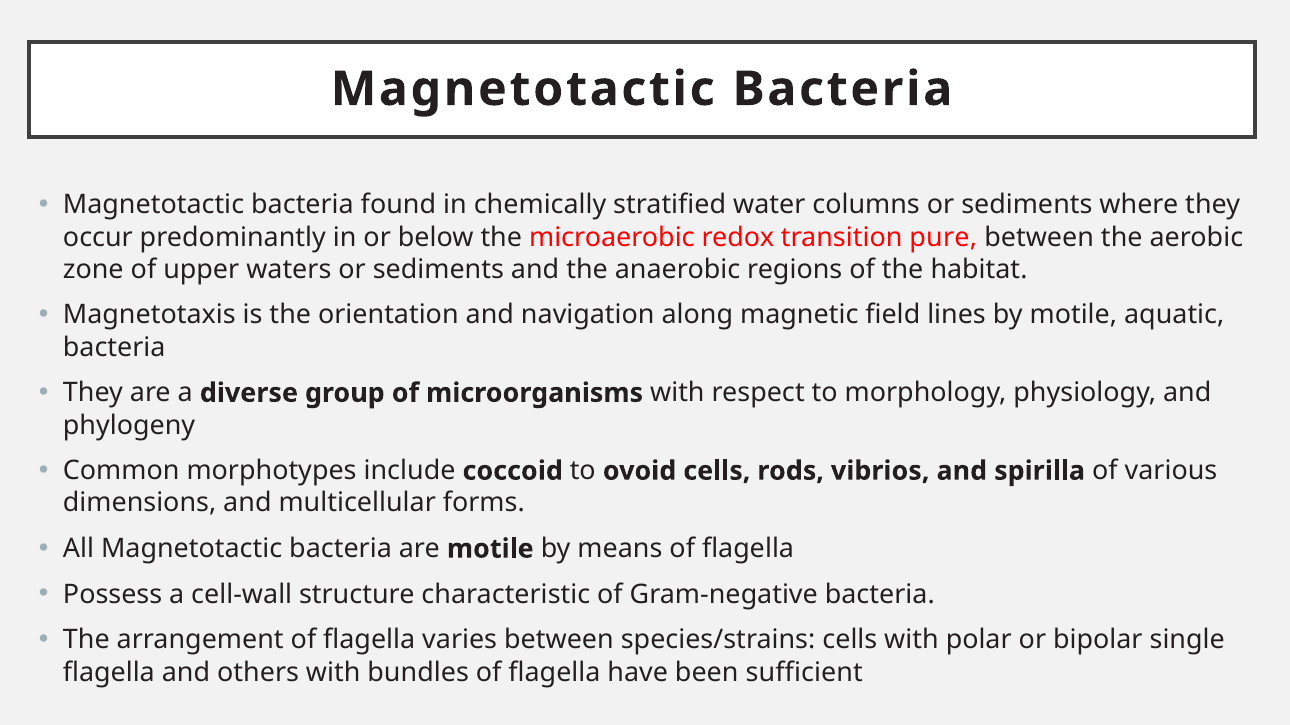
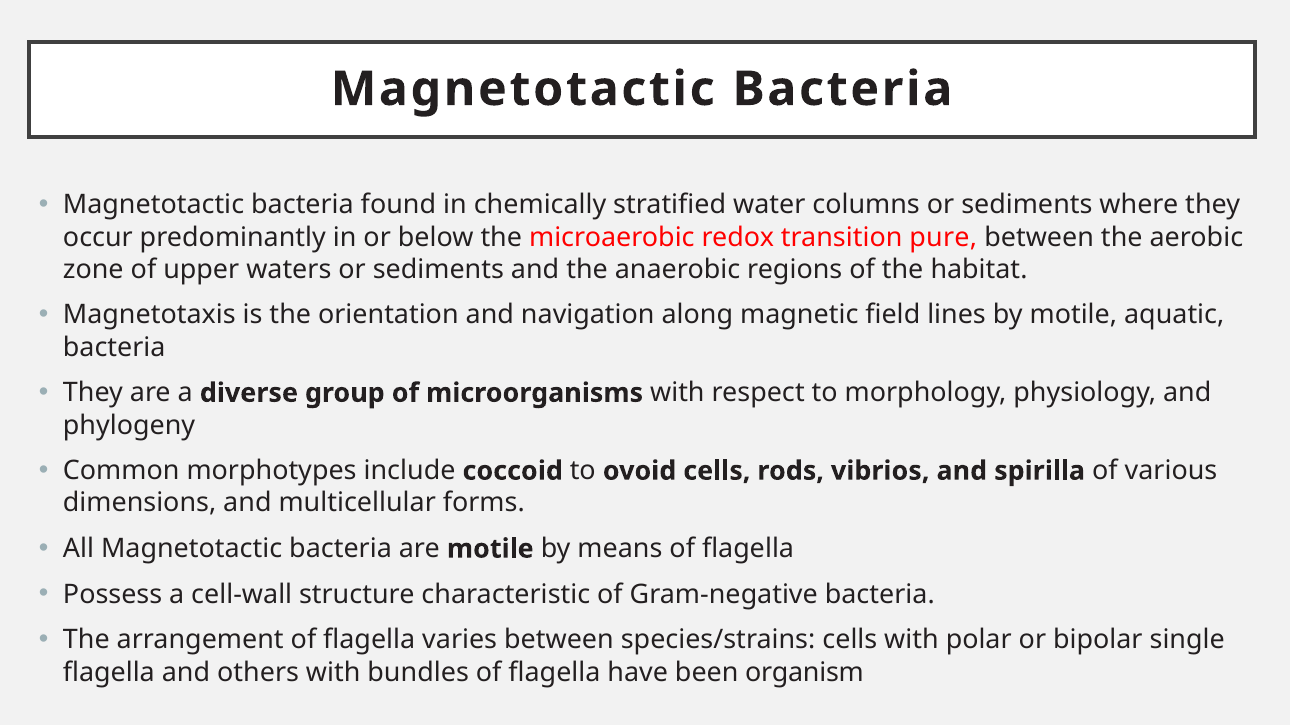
sufficient: sufficient -> organism (804, 673)
